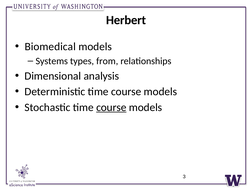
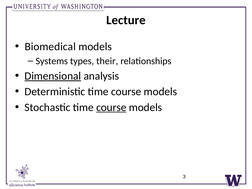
Herbert: Herbert -> Lecture (126, 20)
from: from -> their (107, 61)
Dimensional underline: none -> present (53, 76)
